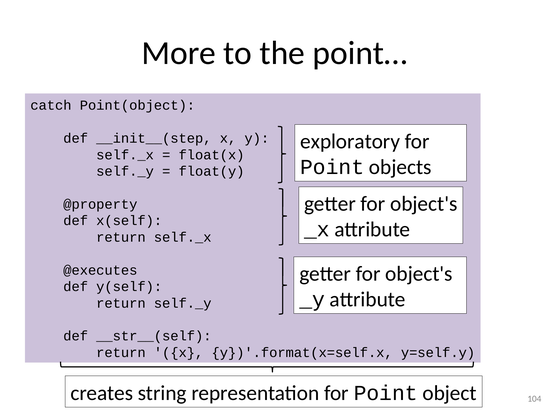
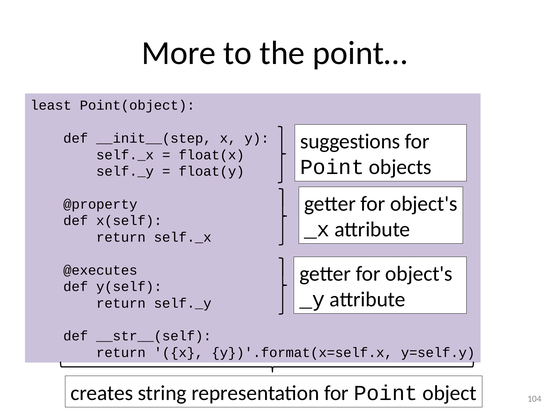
catch: catch -> least (51, 105)
exploratory: exploratory -> suggestions (350, 141)
